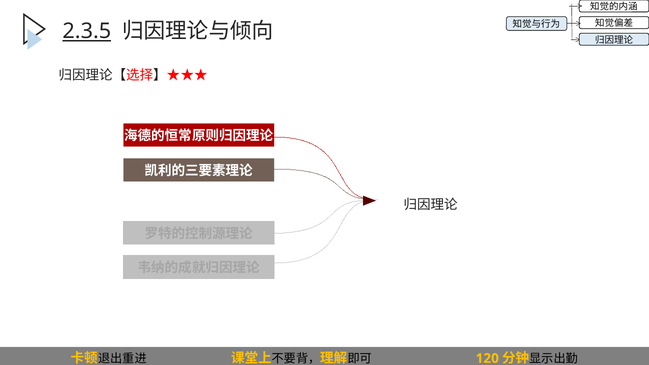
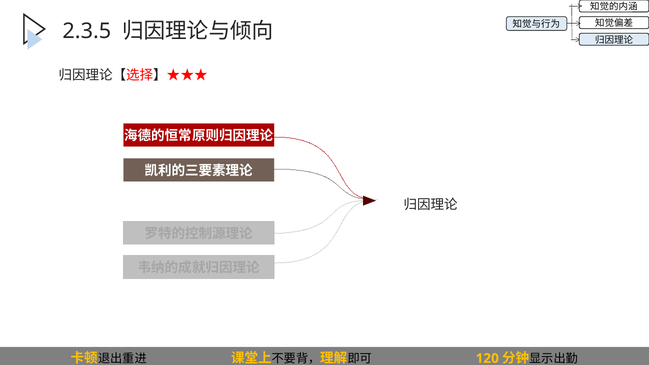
2.3.5 underline: present -> none (87, 31)
